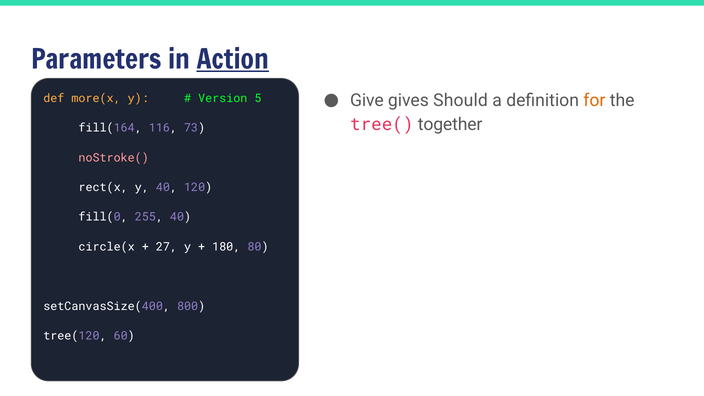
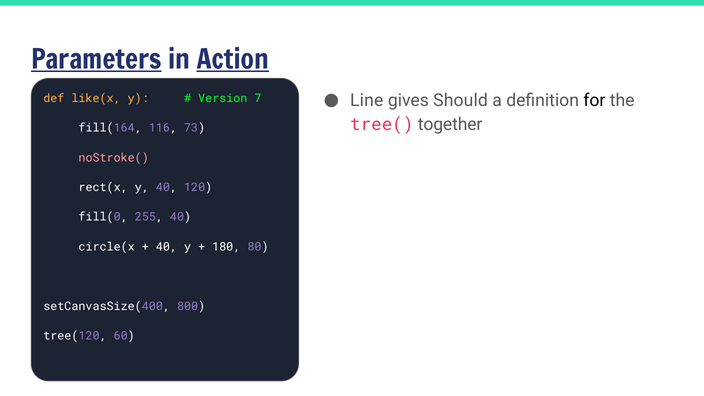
Parameters underline: none -> present (96, 60)
Give: Give -> Line (367, 100)
for colour: orange -> black (594, 100)
more(x: more(x -> like(x (96, 98)
5: 5 -> 7 (258, 98)
27: 27 -> 40 (166, 247)
